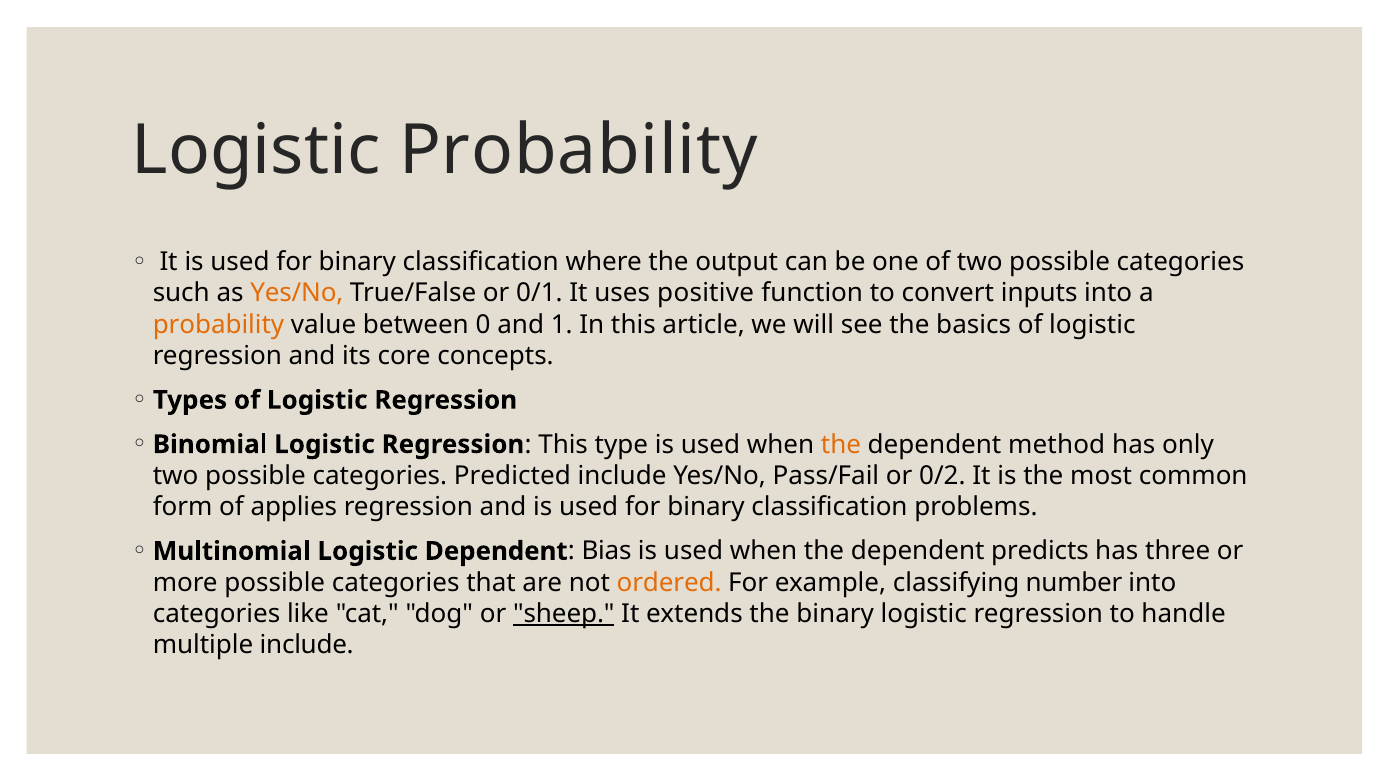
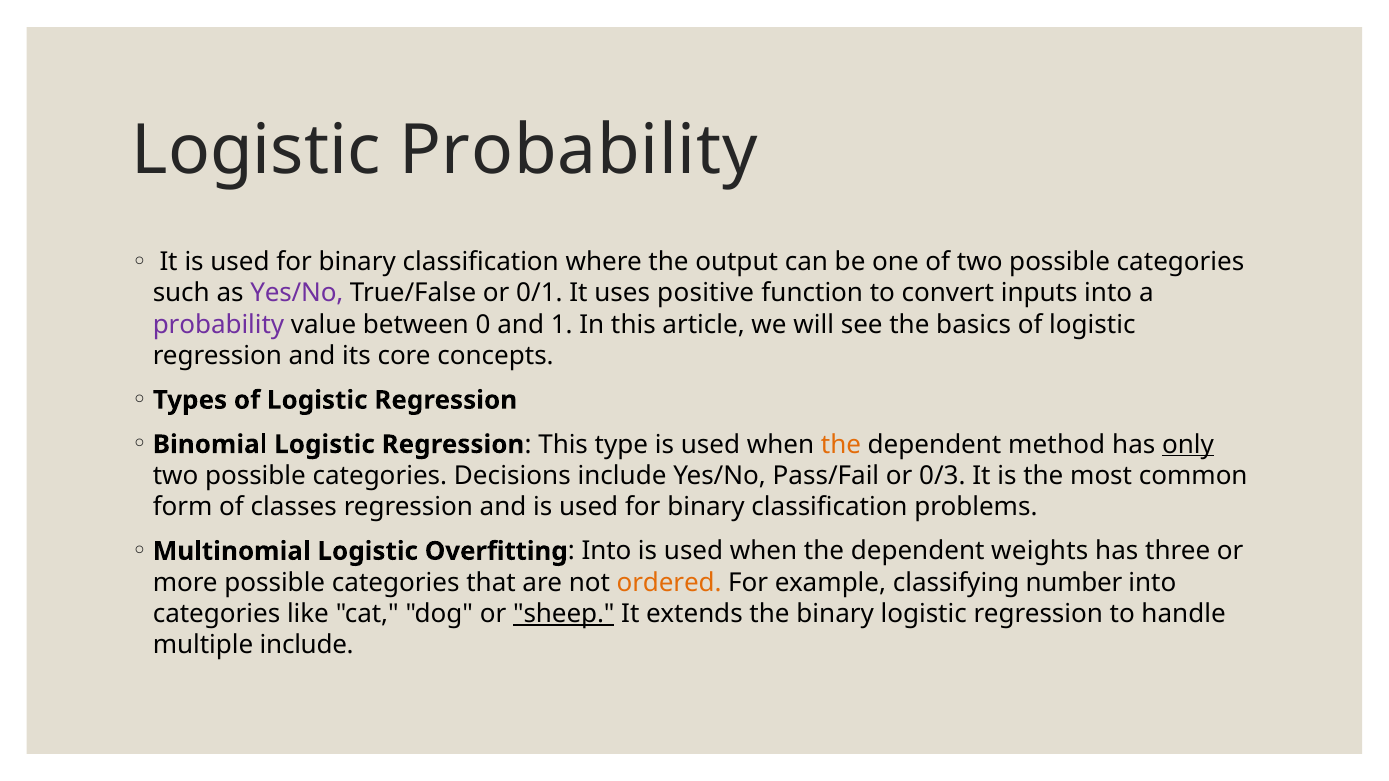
Yes/No colour: orange -> purple (297, 294)
probability colour: orange -> purple (218, 325)
only underline: none -> present (1188, 445)
Predicted: Predicted -> Decisions (512, 476)
0/2: 0/2 -> 0/3 (942, 476)
applies: applies -> classes (294, 507)
Logistic Dependent: Dependent -> Overfitting (496, 551)
Bias: Bias -> Into (606, 551)
predicts: predicts -> weights (1040, 551)
